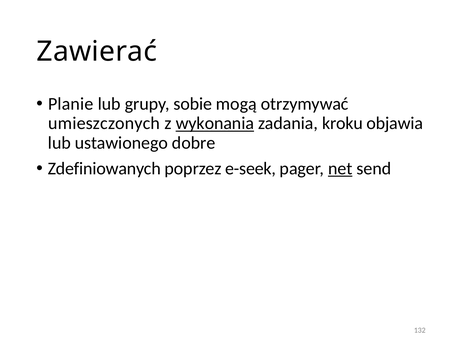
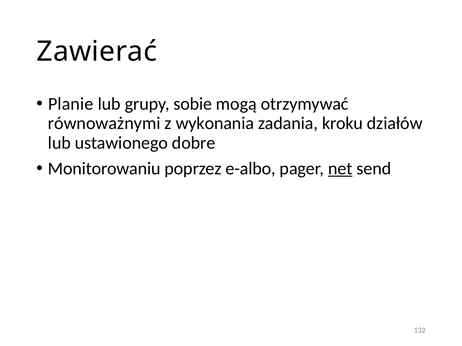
umieszczonych: umieszczonych -> równoważnymi (104, 124)
wykonania underline: present -> none (215, 124)
objawia: objawia -> działów (395, 124)
Zdefiniowanych: Zdefiniowanych -> Monitorowaniu (104, 169)
e-seek: e-seek -> e-albo (251, 169)
